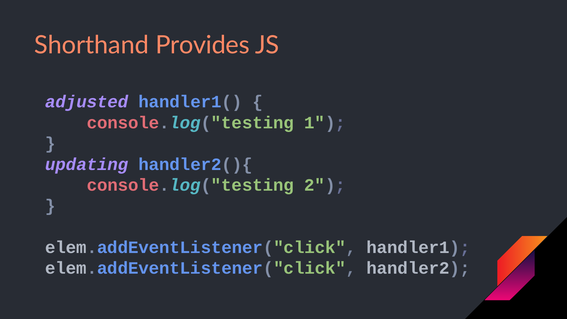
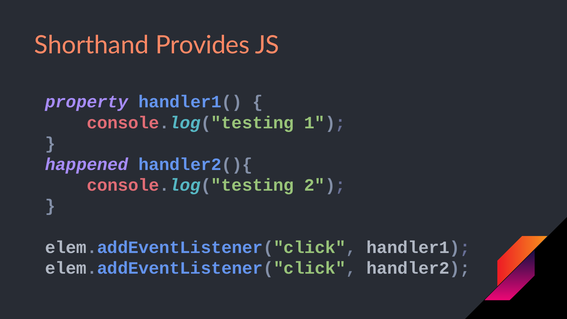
adjusted: adjusted -> property (87, 102)
updating: updating -> happened (87, 164)
